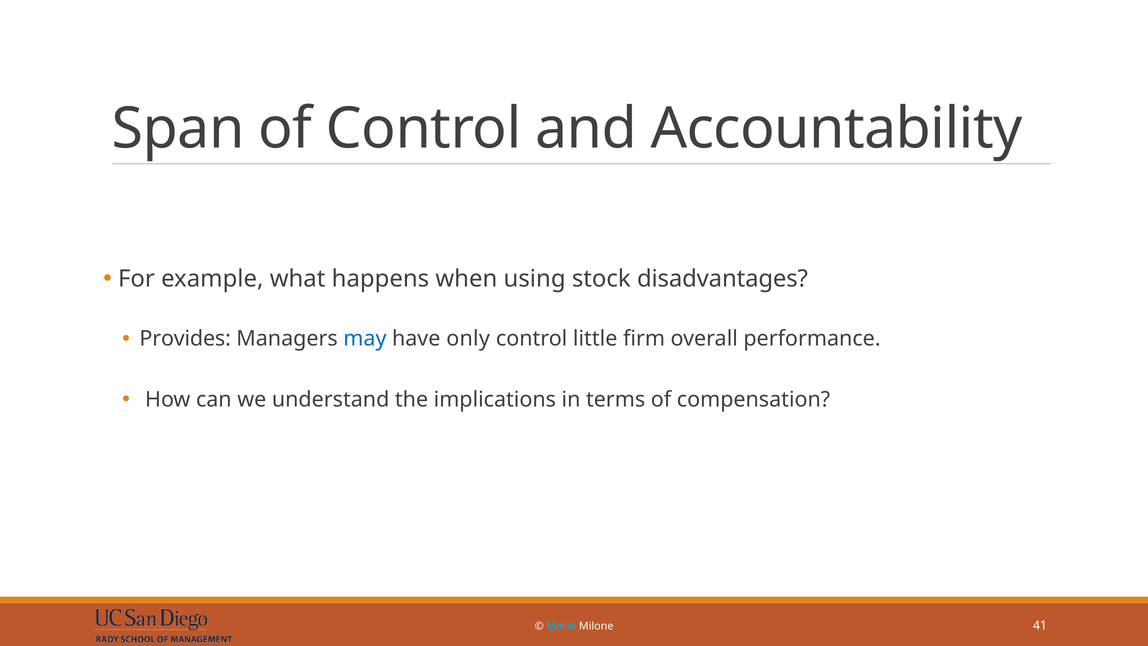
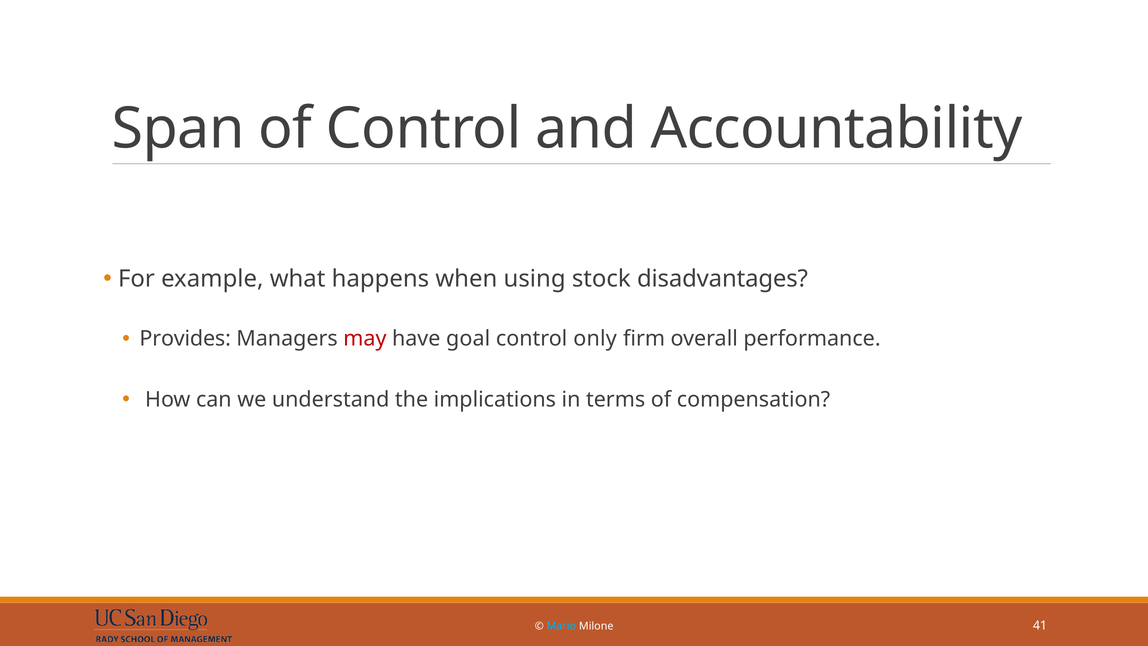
may colour: blue -> red (365, 339)
only: only -> goal (468, 339)
little: little -> only (595, 339)
